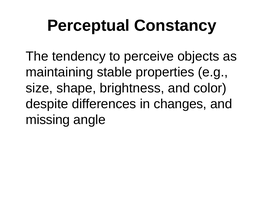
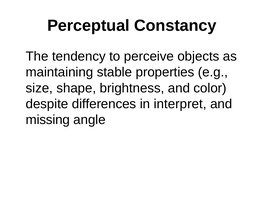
changes: changes -> interpret (180, 104)
